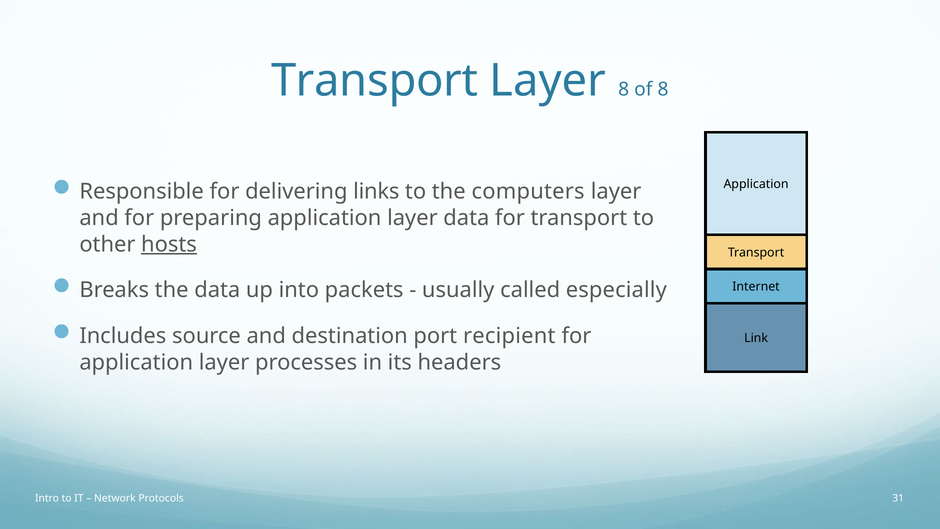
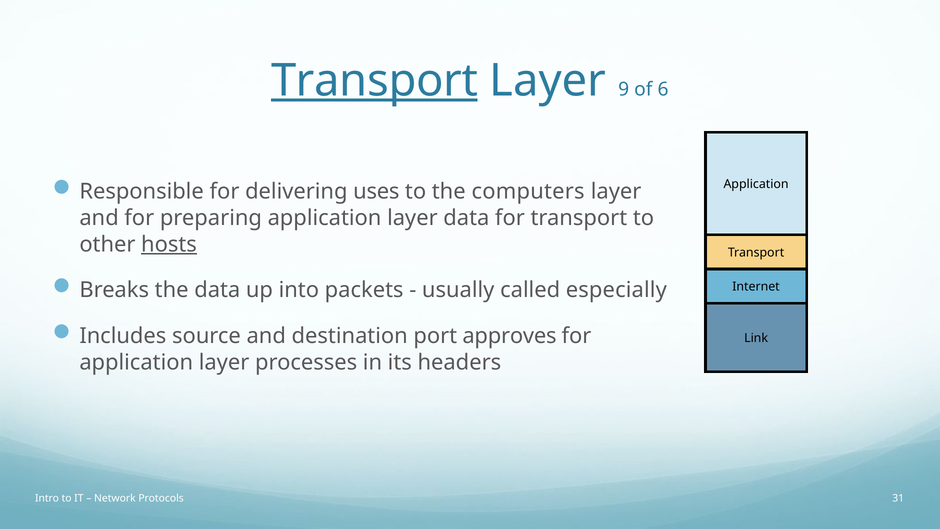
Transport underline: none -> present (375, 81)
Layer 8: 8 -> 9 (624, 89)
of 8: 8 -> 6 (663, 89)
links: links -> uses (376, 191)
recipient: recipient -> approves (509, 336)
